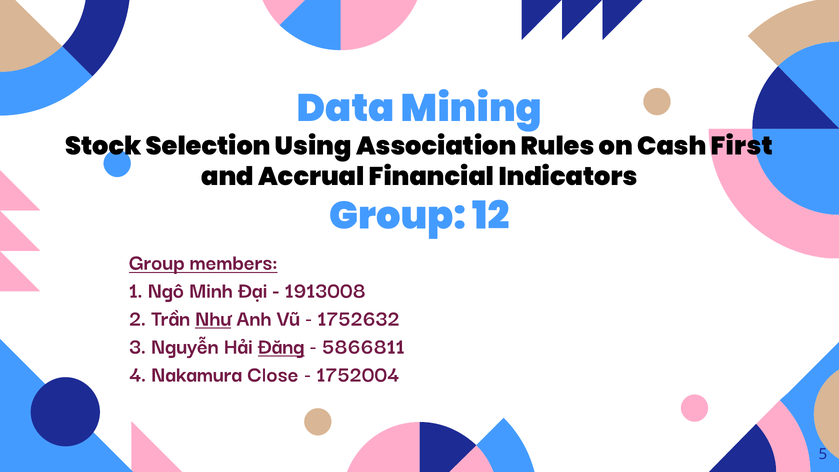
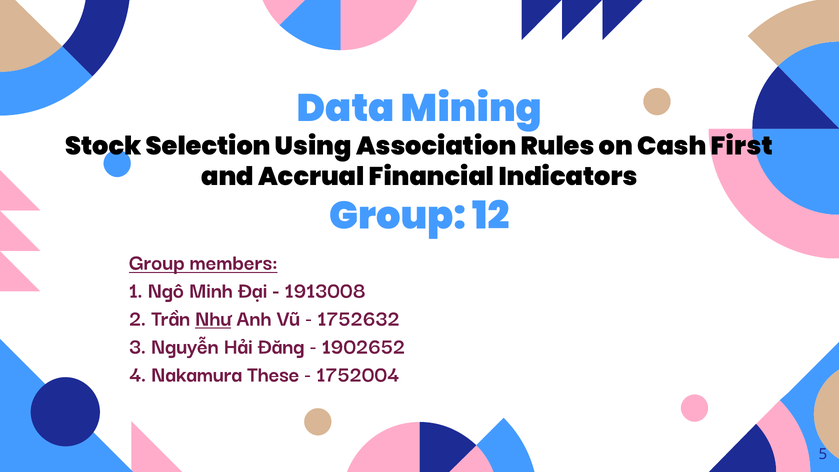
Đăng underline: present -> none (281, 346)
5866811: 5866811 -> 1902652 (363, 346)
Close: Close -> These (273, 374)
